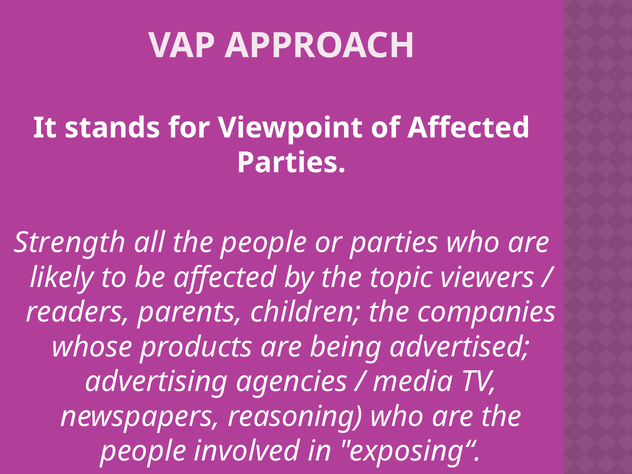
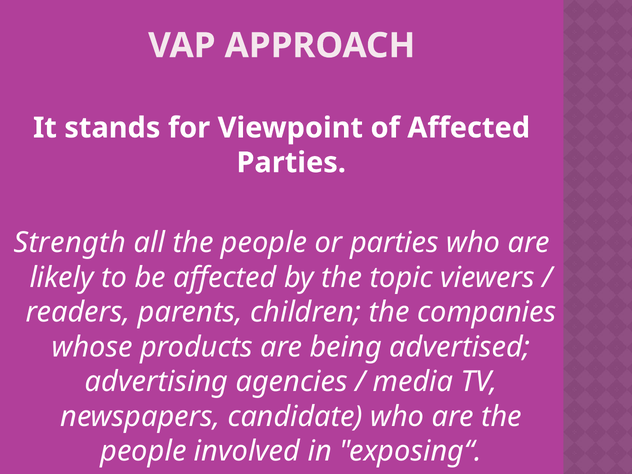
reasoning: reasoning -> candidate (295, 416)
